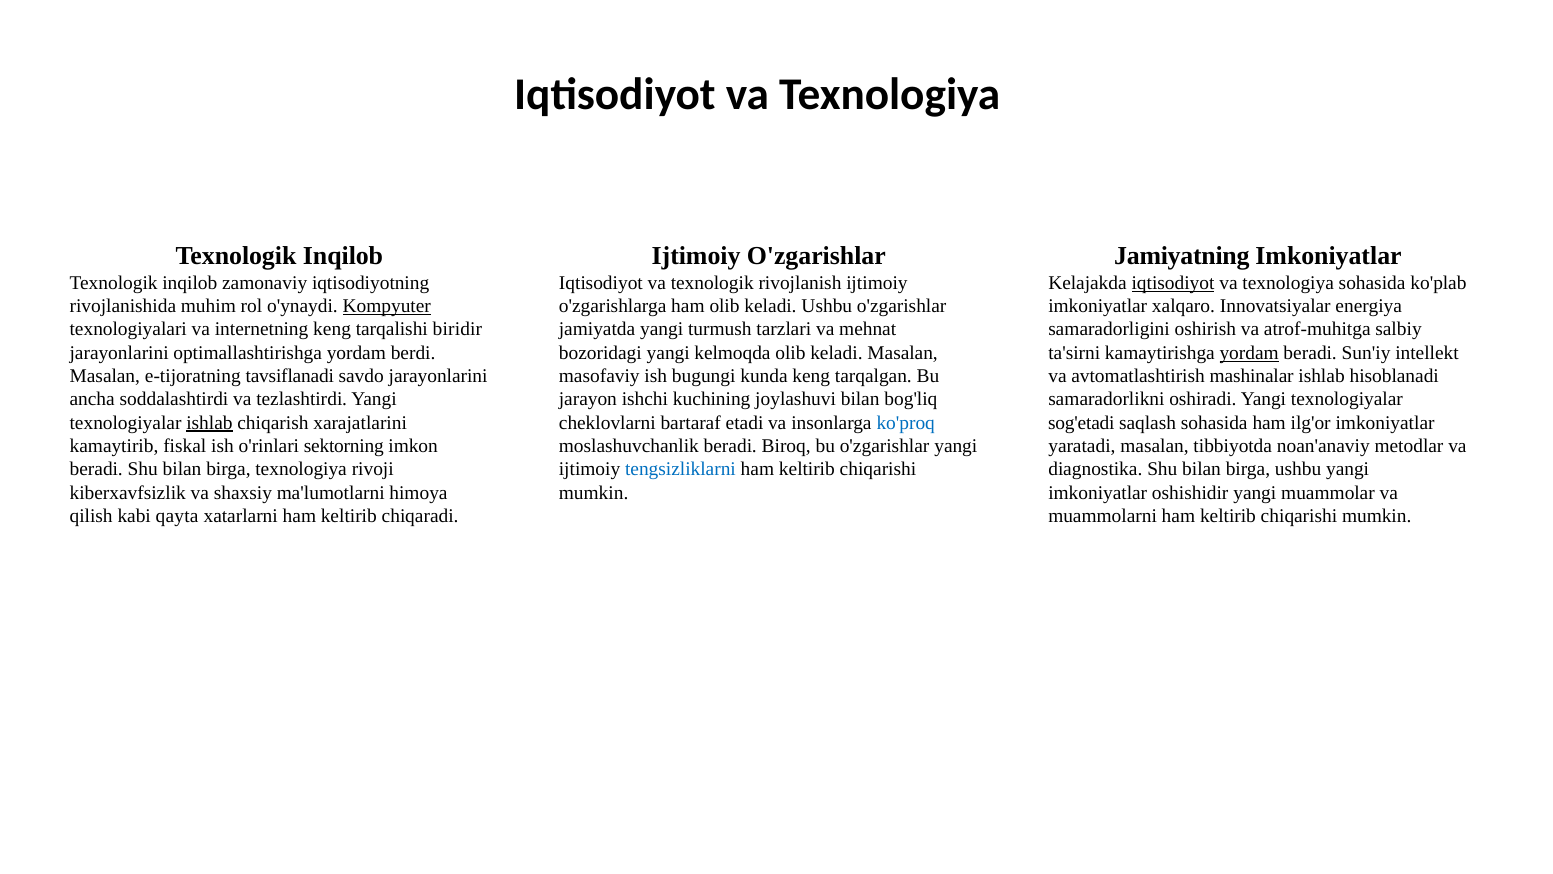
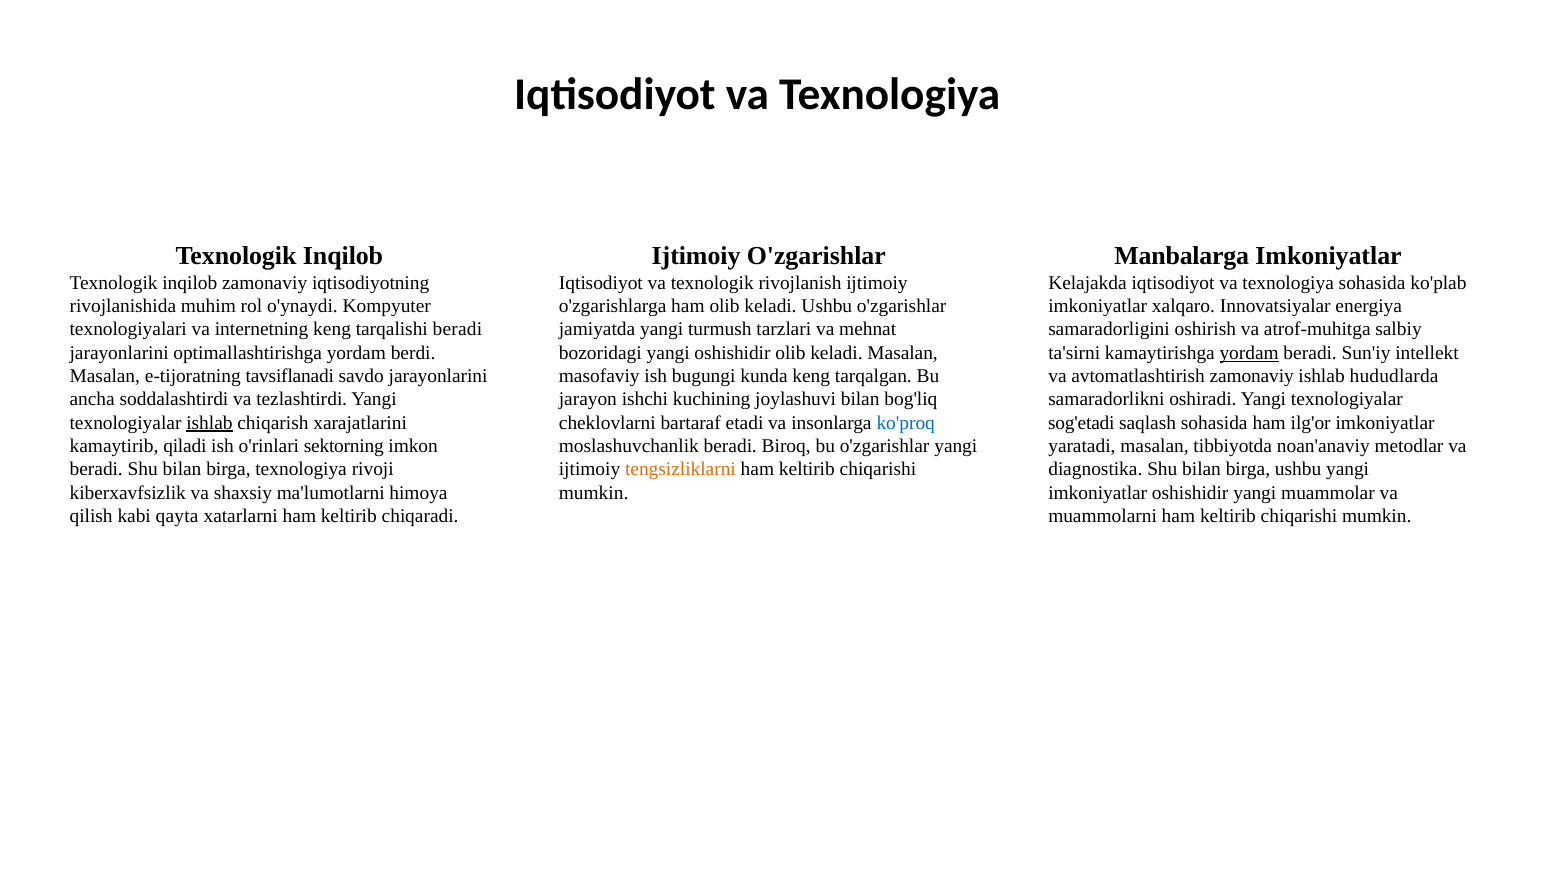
Jamiyatning: Jamiyatning -> Manbalarga (1182, 256)
iqtisodiyot underline: present -> none (1173, 283)
Kompyuter underline: present -> none (387, 306)
tarqalishi biridir: biridir -> beradi (457, 329)
yangi kelmoqda: kelmoqda -> oshishidir (732, 353)
avtomatlashtirish mashinalar: mashinalar -> zamonaviy (1252, 376)
hisoblanadi: hisoblanadi -> hududlarda (1394, 376)
fiskal: fiskal -> qiladi (185, 446)
tengsizliklarni colour: blue -> orange (680, 469)
